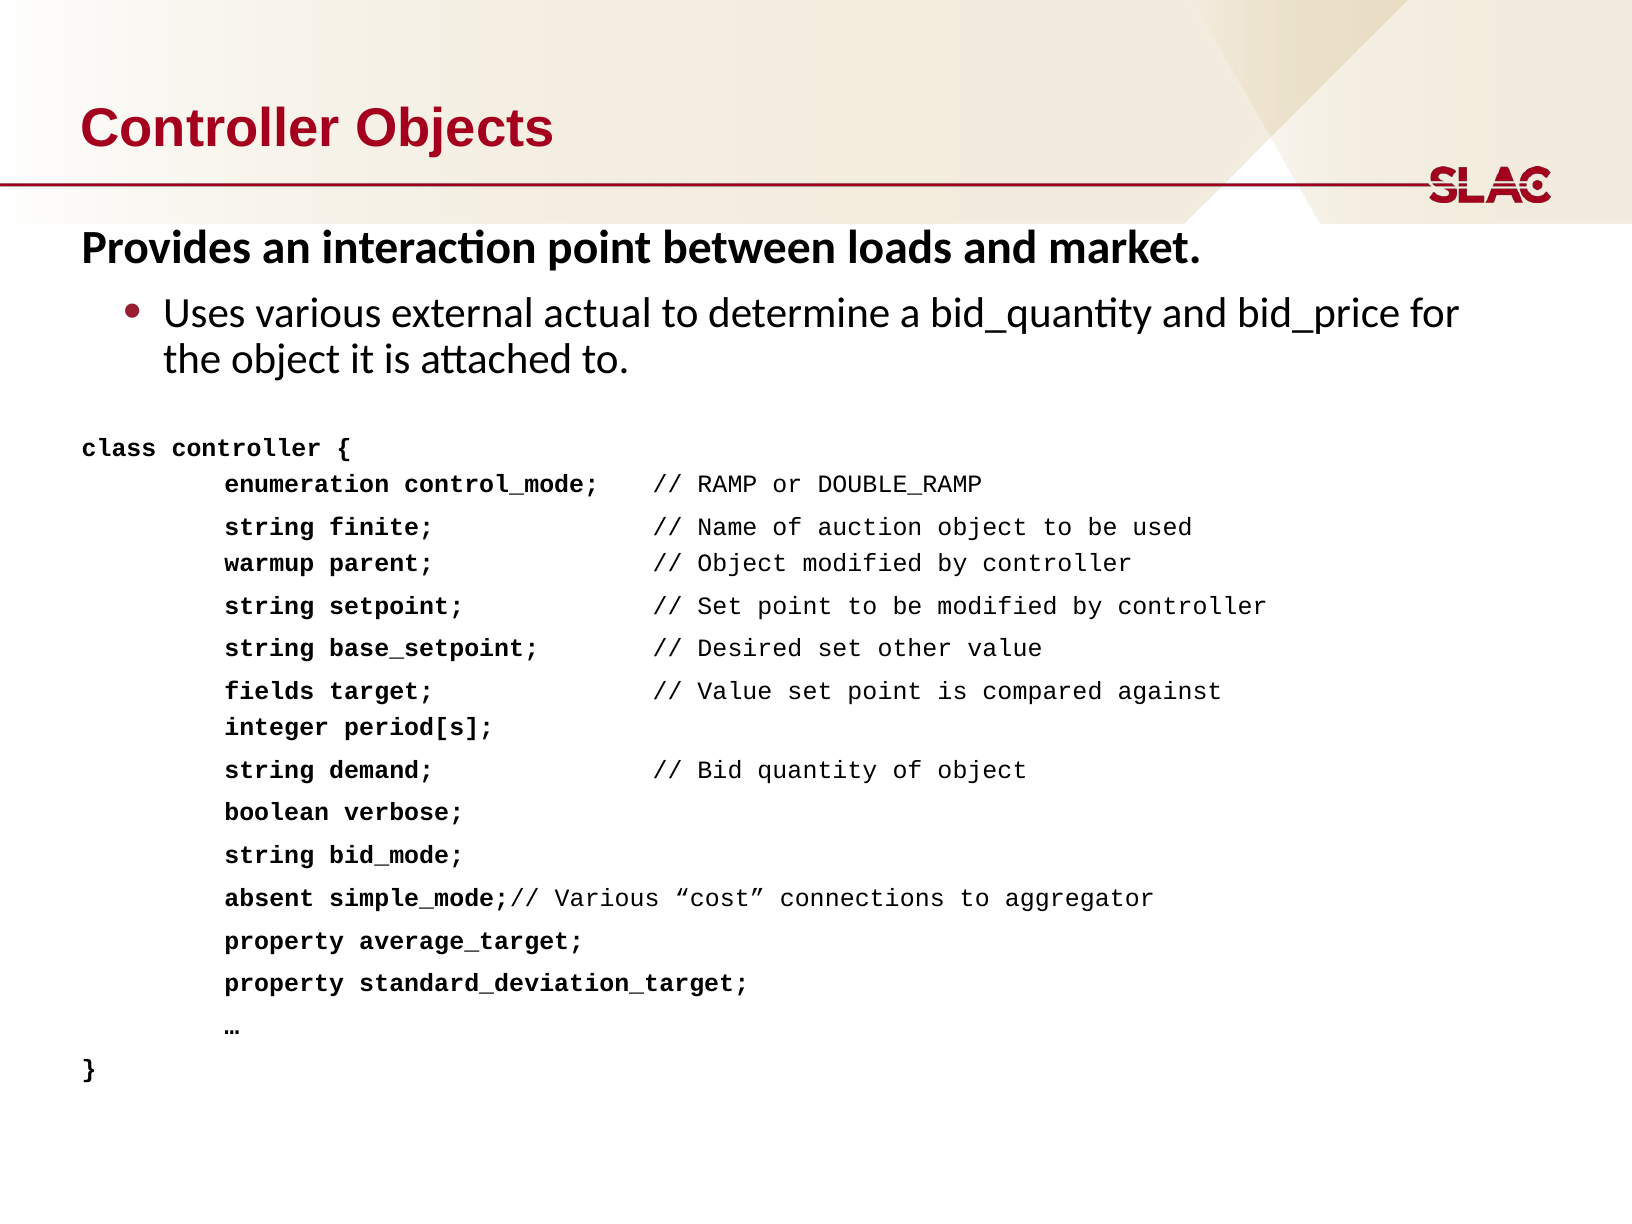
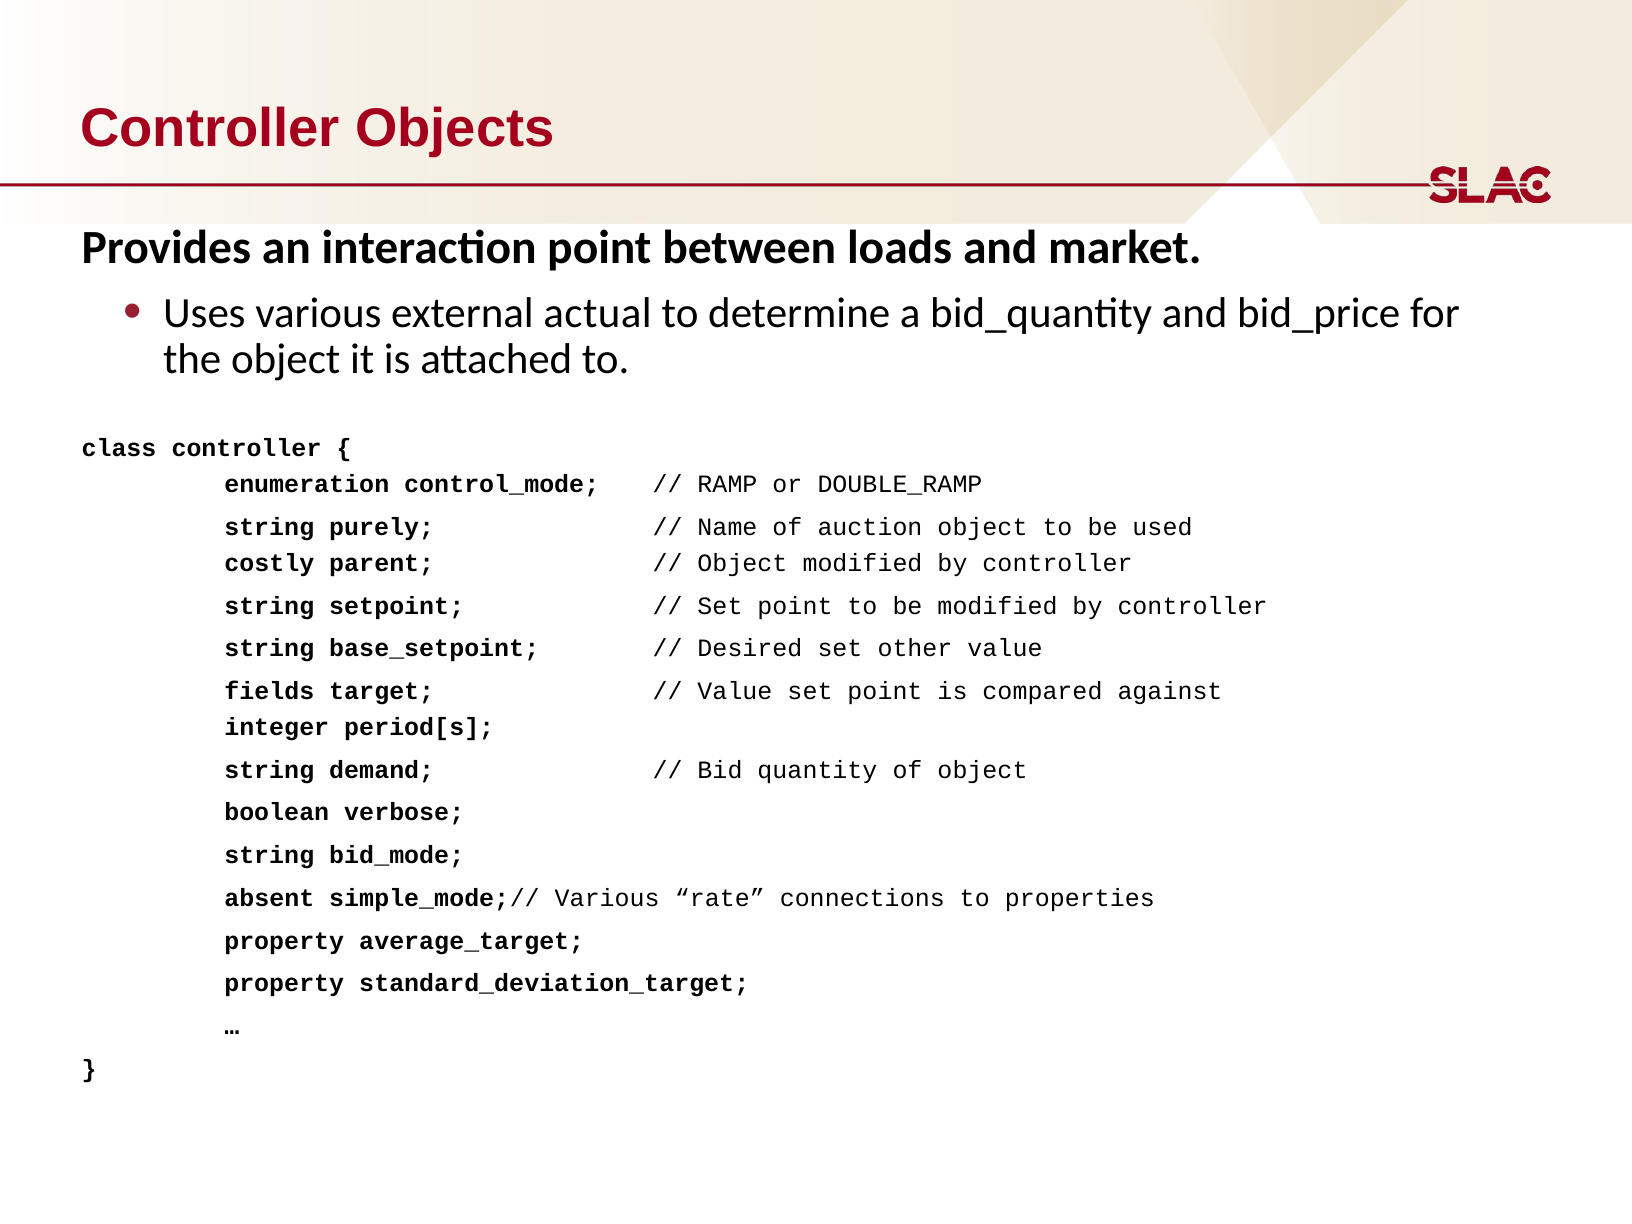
finite: finite -> purely (382, 527)
warmup: warmup -> costly (269, 563)
cost: cost -> rate (720, 898)
aggregator: aggregator -> properties (1080, 898)
